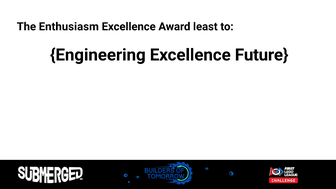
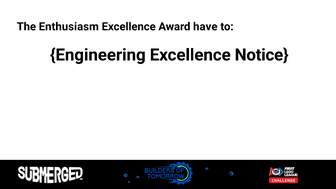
least: least -> have (205, 27)
Future: Future -> Notice (262, 55)
